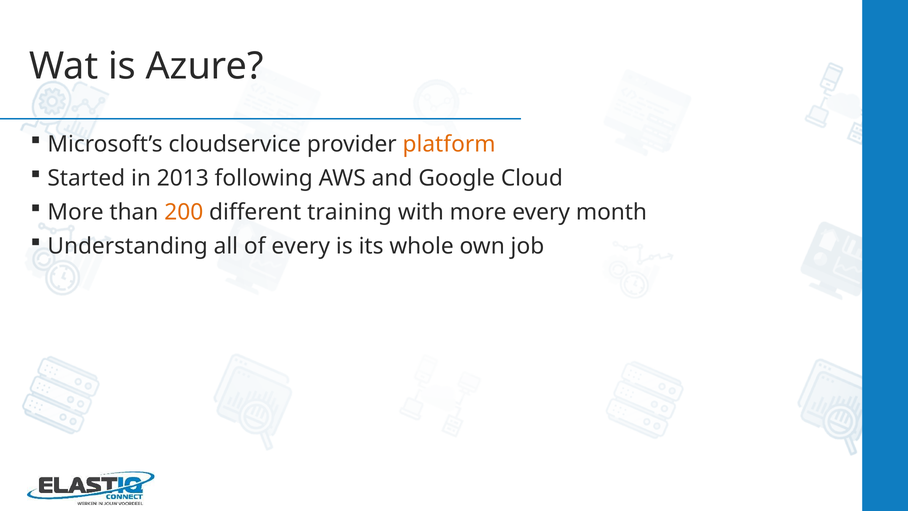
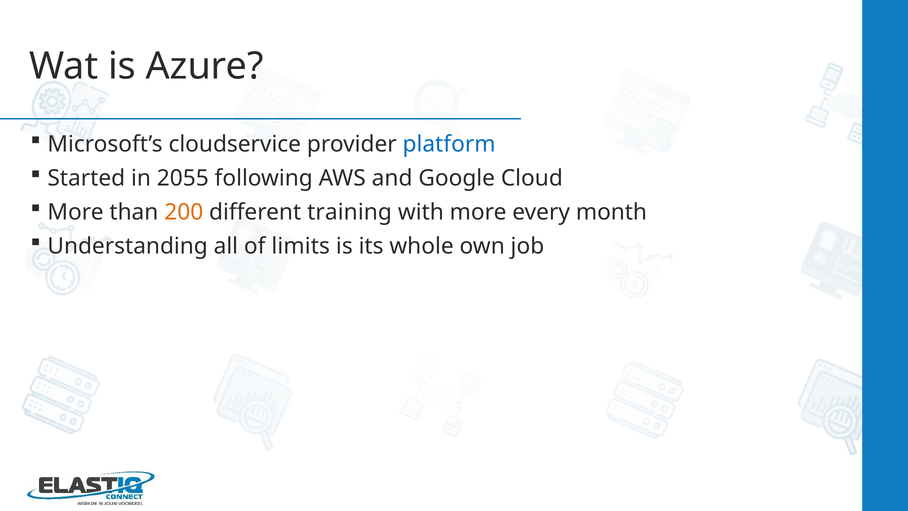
platform colour: orange -> blue (449, 144)
2013: 2013 -> 2055 (183, 178)
of every: every -> limits (301, 246)
